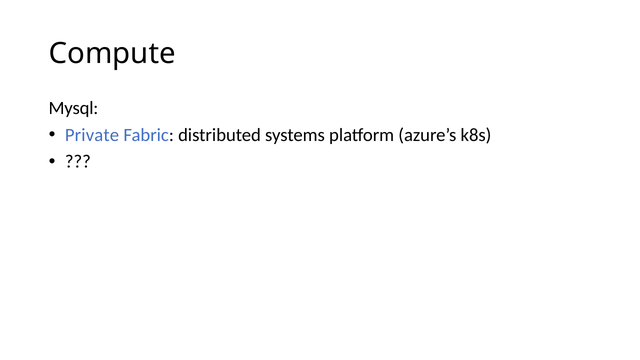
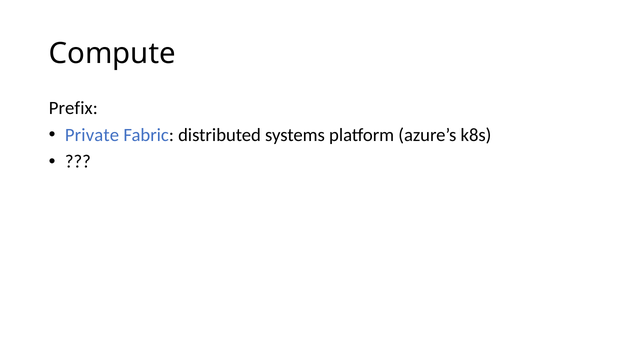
Mysql: Mysql -> Prefix (73, 108)
